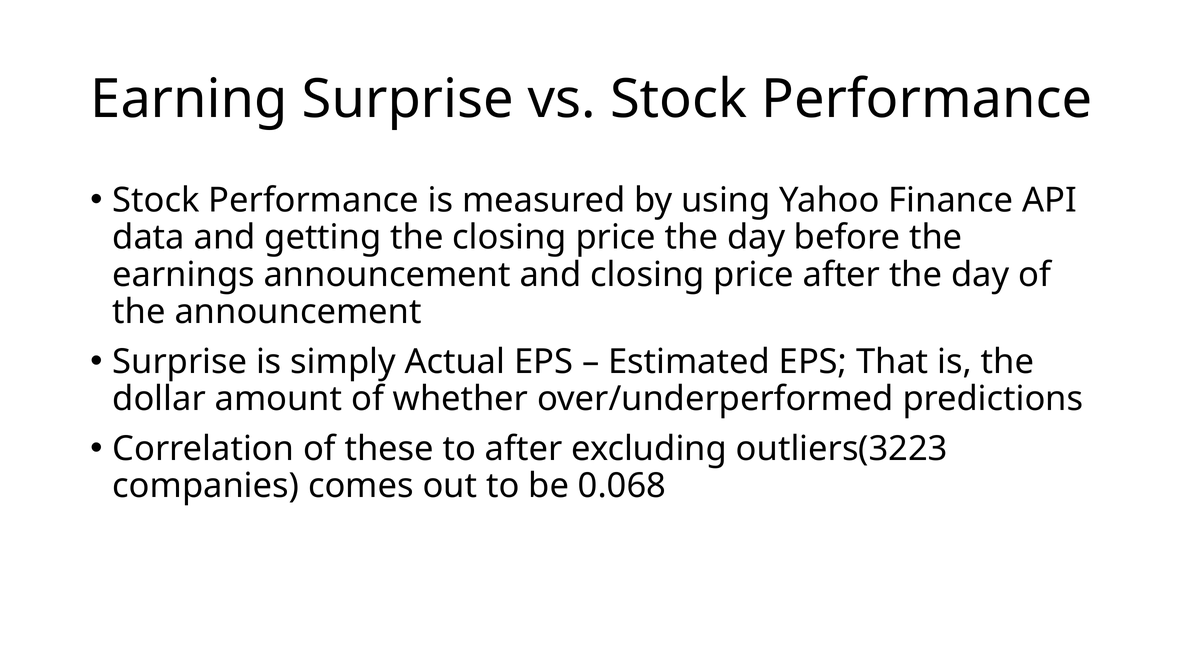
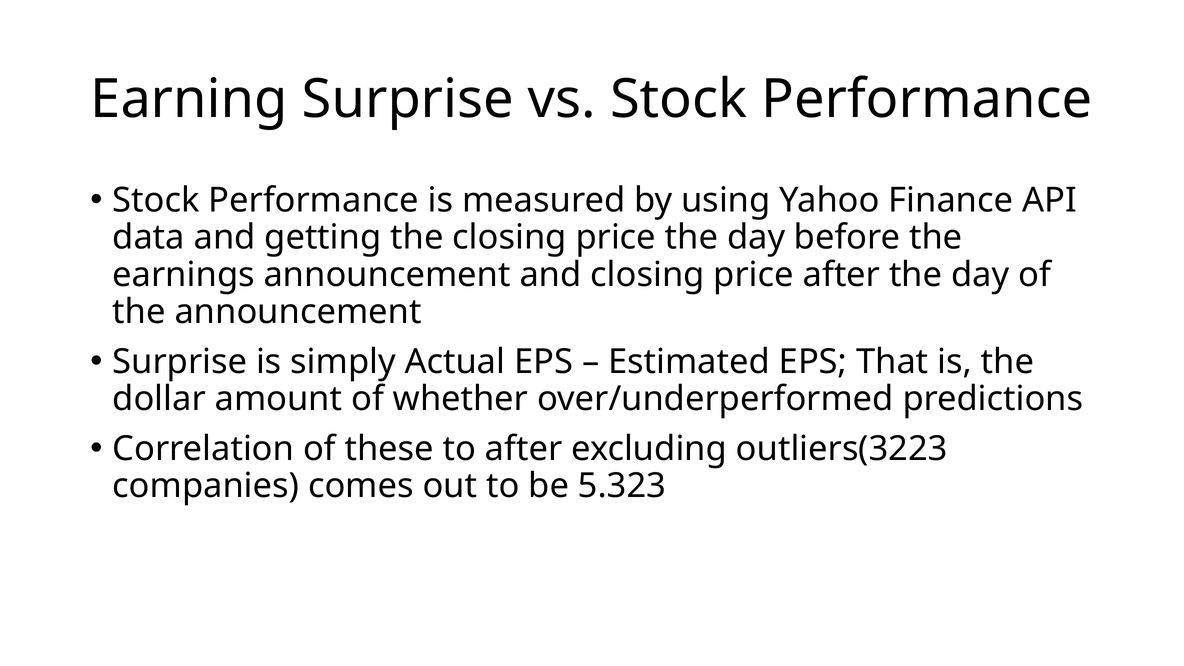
0.068: 0.068 -> 5.323 (622, 486)
